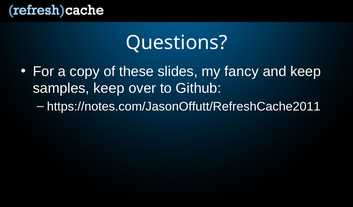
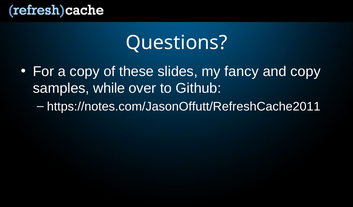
and keep: keep -> copy (306, 72)
samples keep: keep -> while (109, 89)
